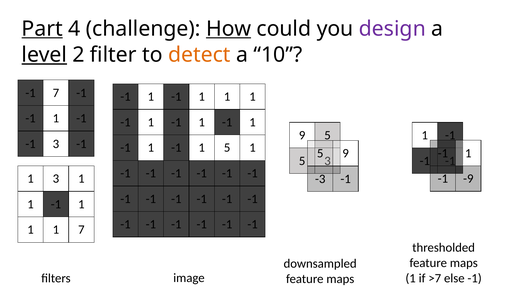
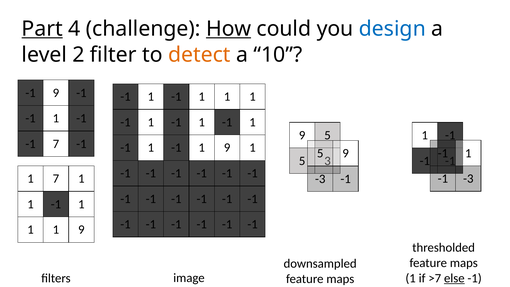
design colour: purple -> blue (392, 29)
level underline: present -> none (44, 55)
7: 7 -> 9 (56, 93)
-1 3: 3 -> 7 (56, 144)
-1 1 5: 5 -> 9 (227, 148)
1 3: 3 -> 7 (56, 179)
-1 -9: -9 -> -3 (468, 179)
1 1 7: 7 -> 9 (81, 230)
else underline: none -> present (454, 278)
